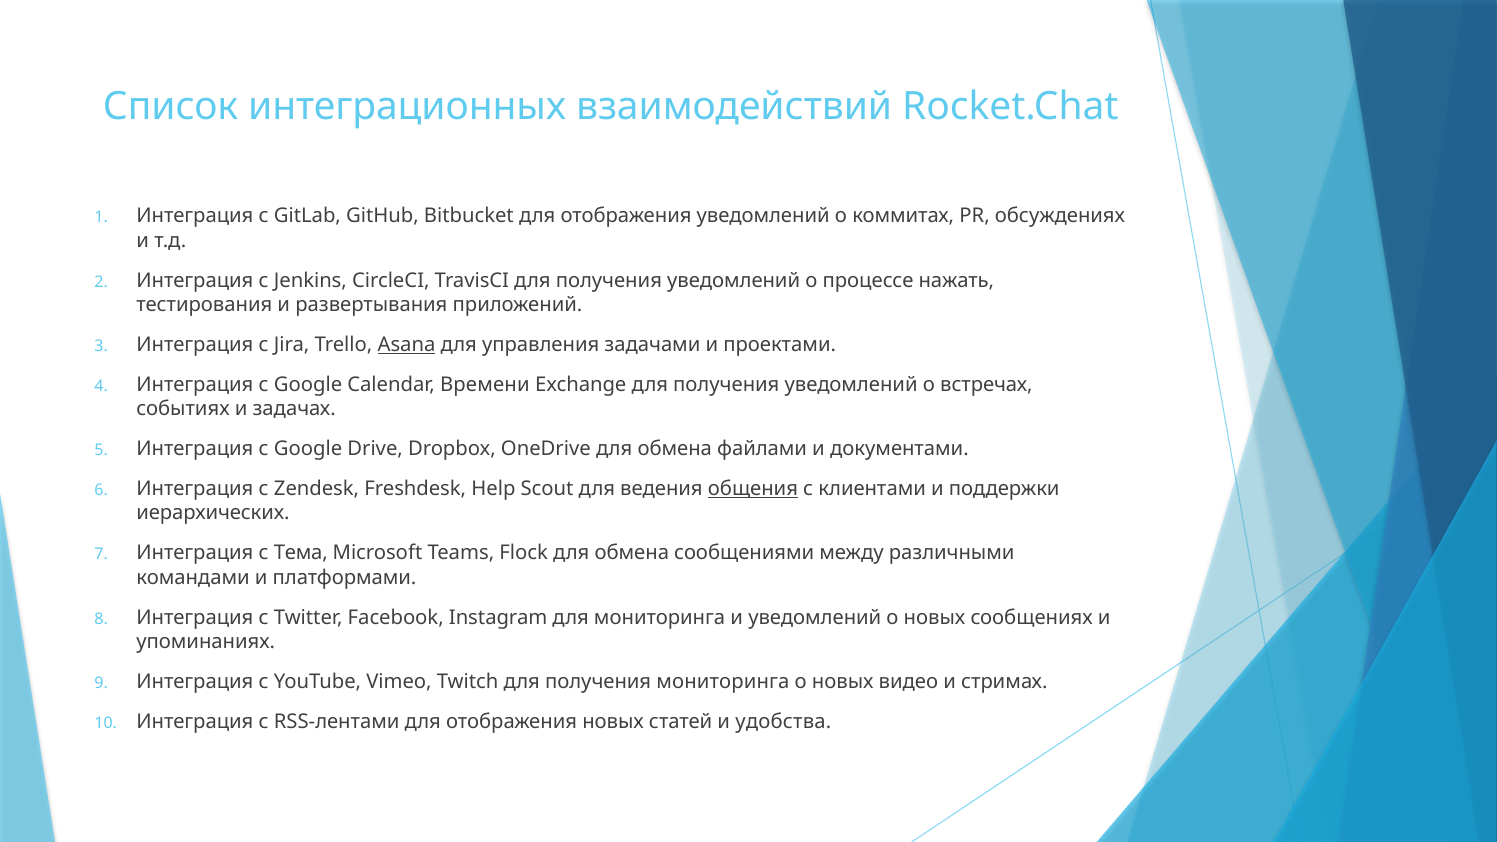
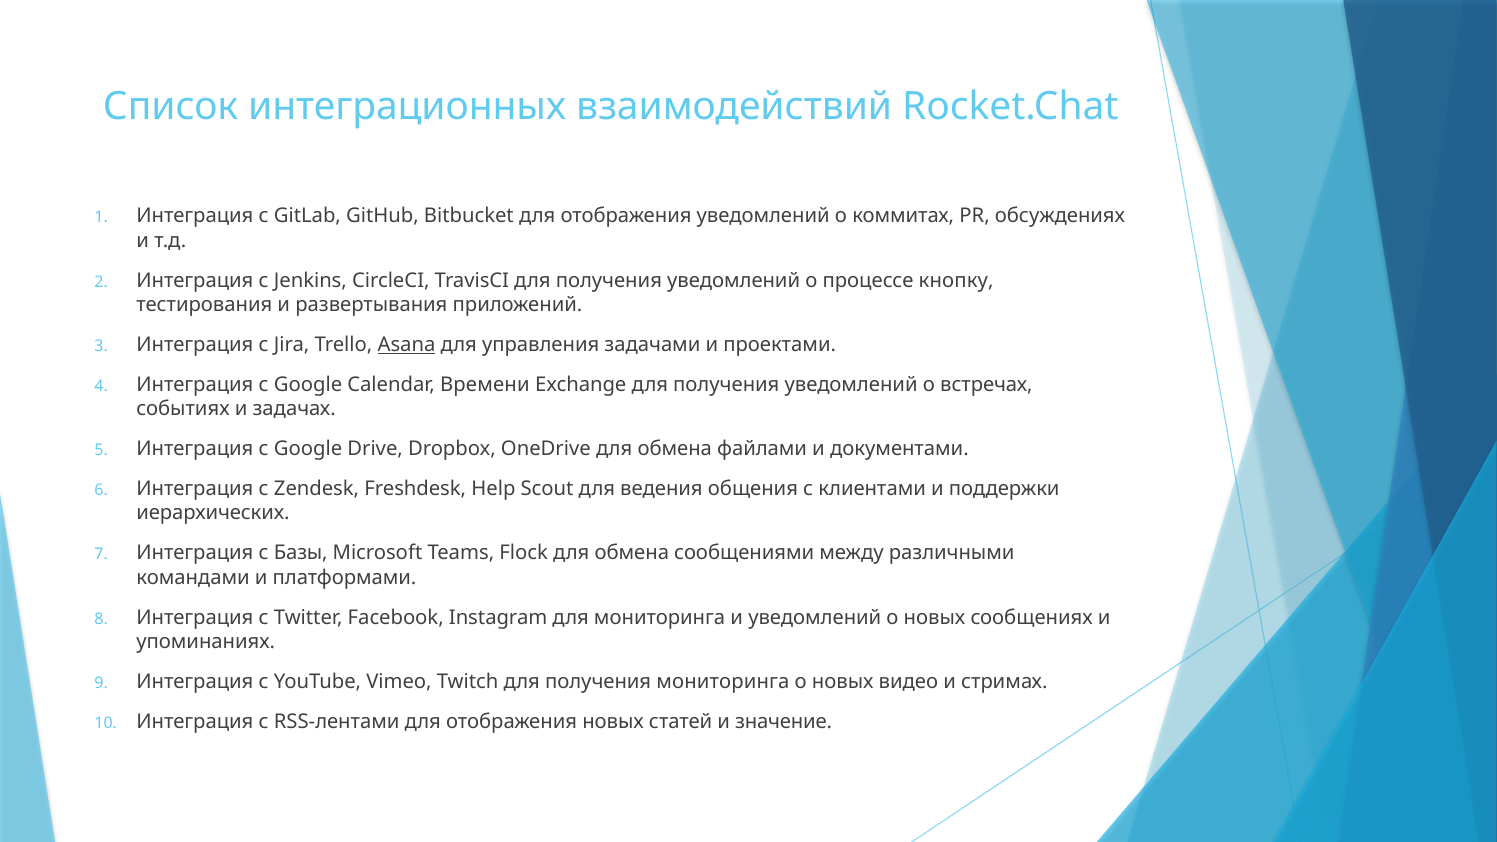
нажать: нажать -> кнопку (956, 280)
общения underline: present -> none (753, 489)
Тема: Тема -> Базы (301, 553)
удобства: удобства -> значение (784, 722)
